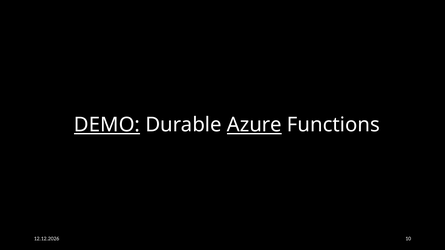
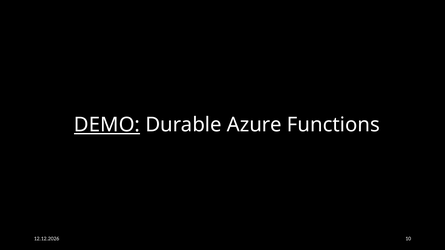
Azure underline: present -> none (254, 125)
